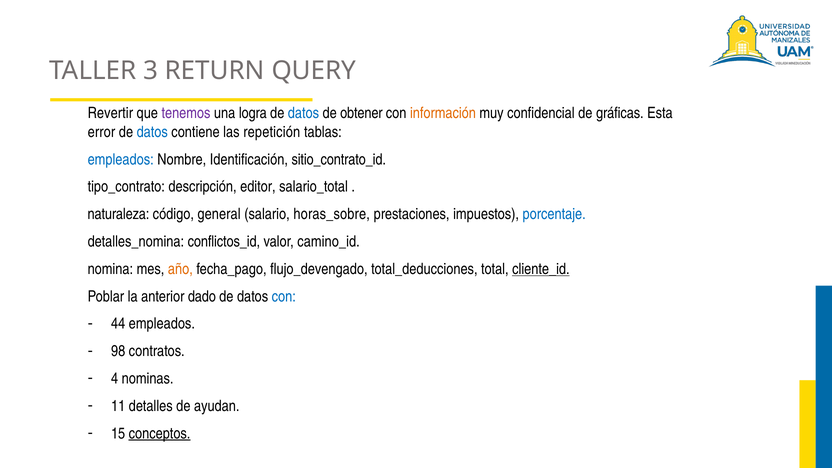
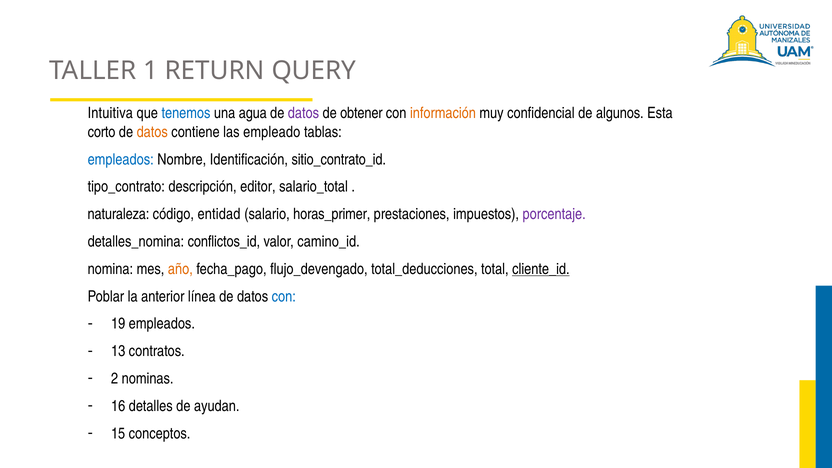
3: 3 -> 1 (151, 70)
Revertir: Revertir -> Intuitiva (110, 113)
tenemos colour: purple -> blue (186, 113)
logra: logra -> agua (253, 113)
datos colour: blue -> purple (303, 113)
gráficas: gráficas -> algunos (620, 113)
error: error -> corto (102, 132)
datos colour: blue -> orange (152, 132)
repetición: repetición -> empleado (272, 132)
general: general -> entidad (219, 214)
horas_sobre: horas_sobre -> horas_primer (332, 214)
porcentaje colour: blue -> purple (554, 214)
dado: dado -> línea (202, 296)
44: 44 -> 19 (118, 324)
98: 98 -> 13 (118, 351)
4: 4 -> 2 (115, 379)
11: 11 -> 16 (118, 406)
conceptos underline: present -> none (160, 433)
